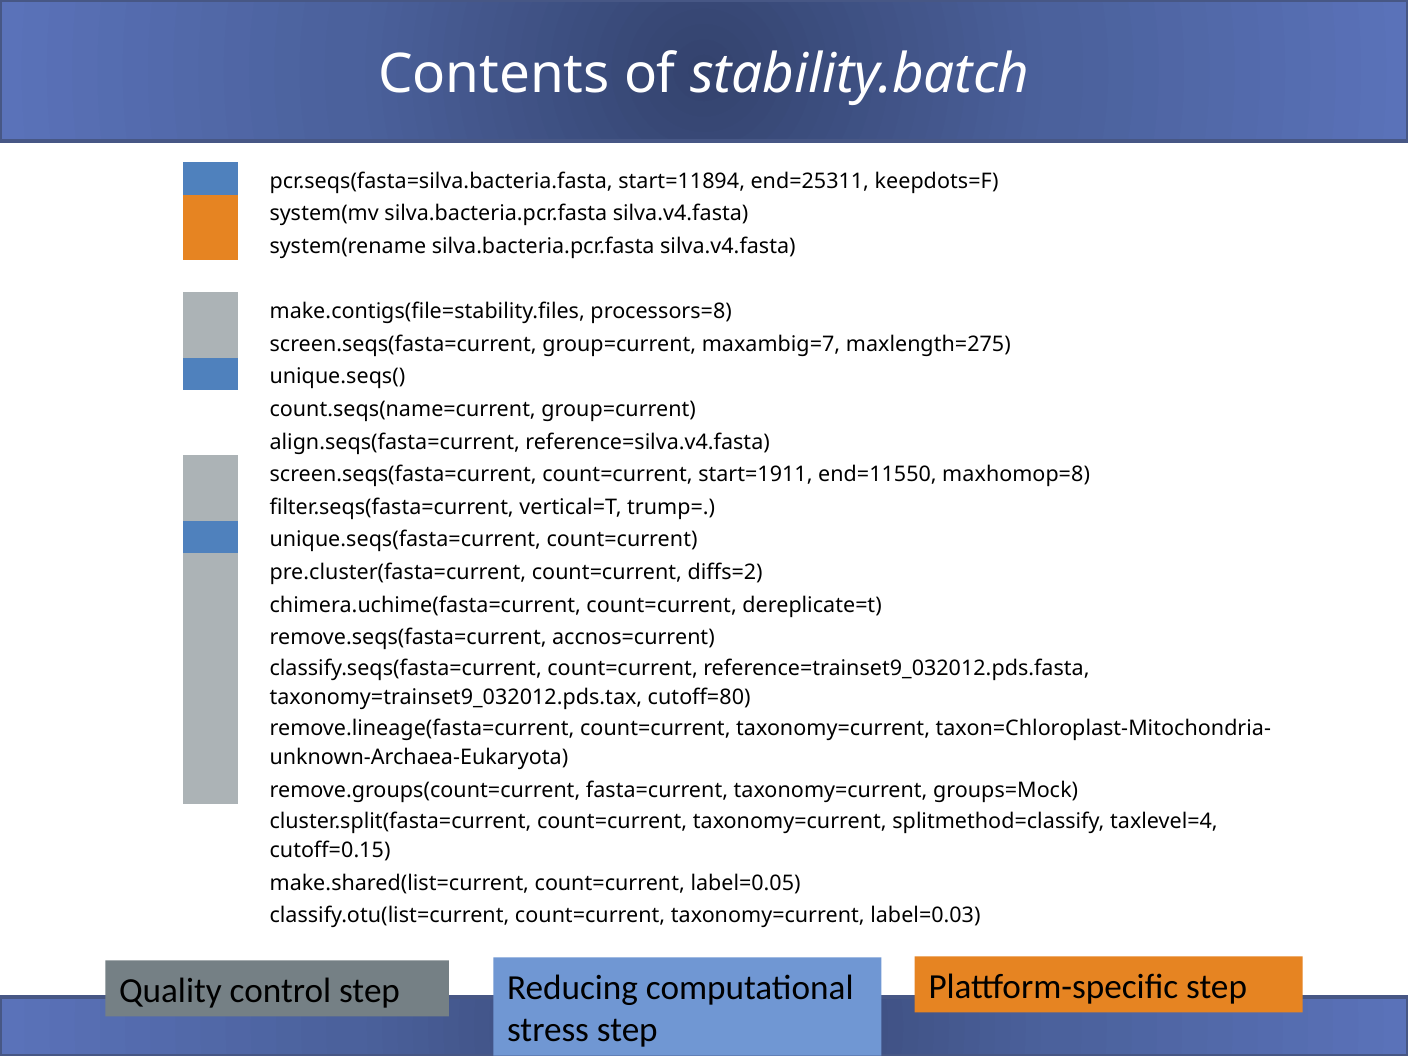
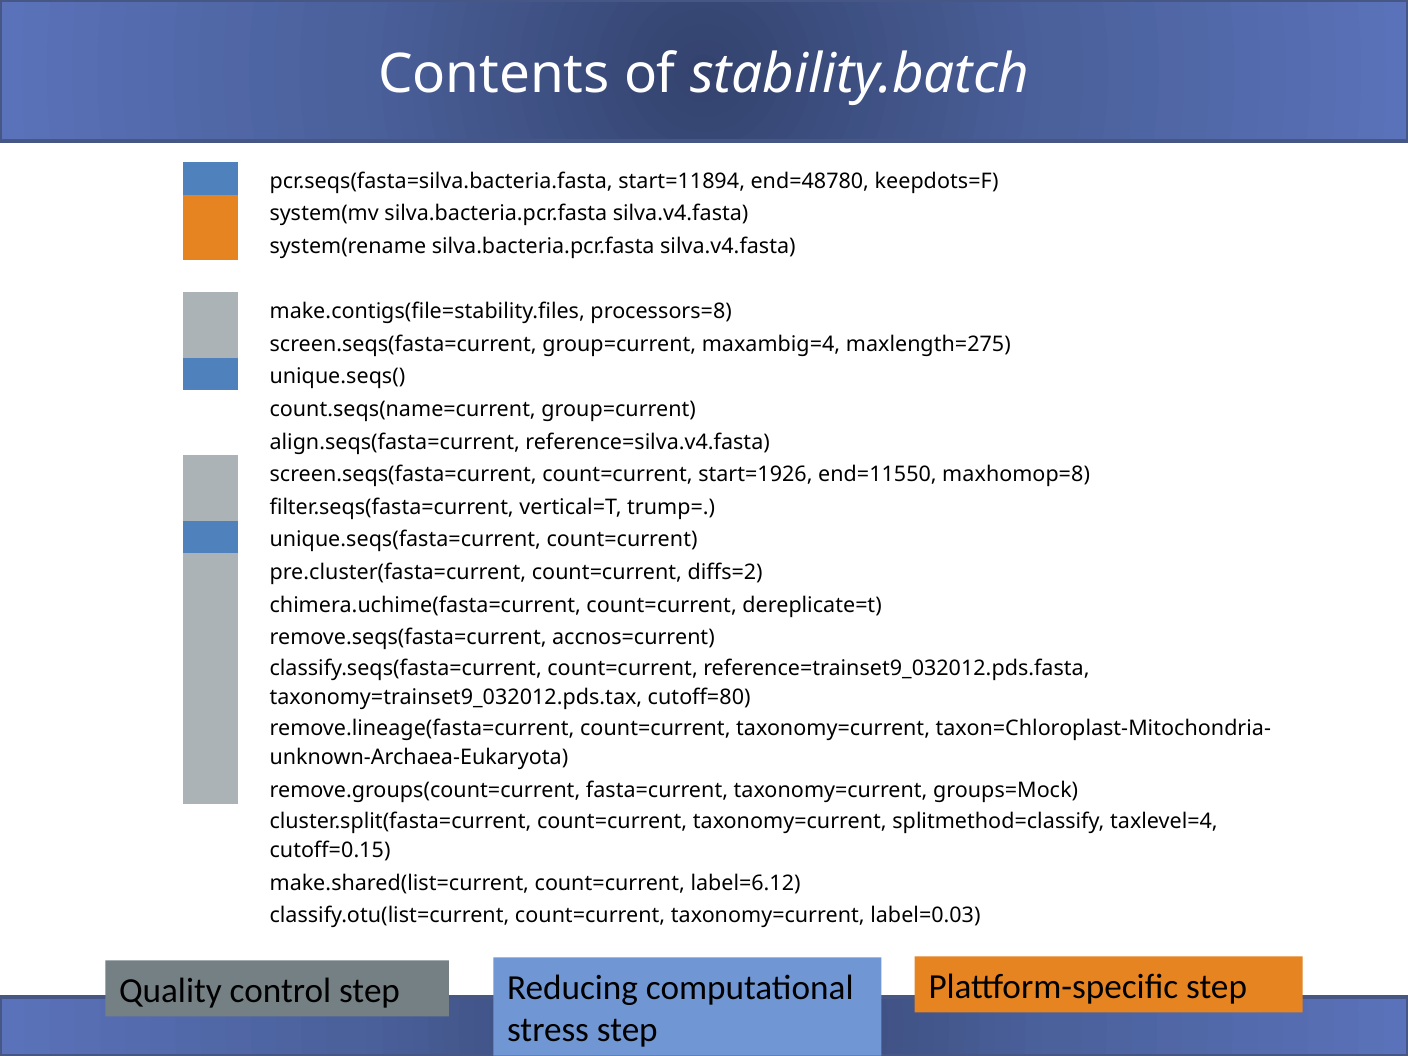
end=25311: end=25311 -> end=48780 (810, 181)
maxambig=7: maxambig=7 -> maxambig=4 (771, 344)
start=1911: start=1911 -> start=1926 (755, 475)
label=0.05: label=0.05 -> label=6.12 (746, 883)
